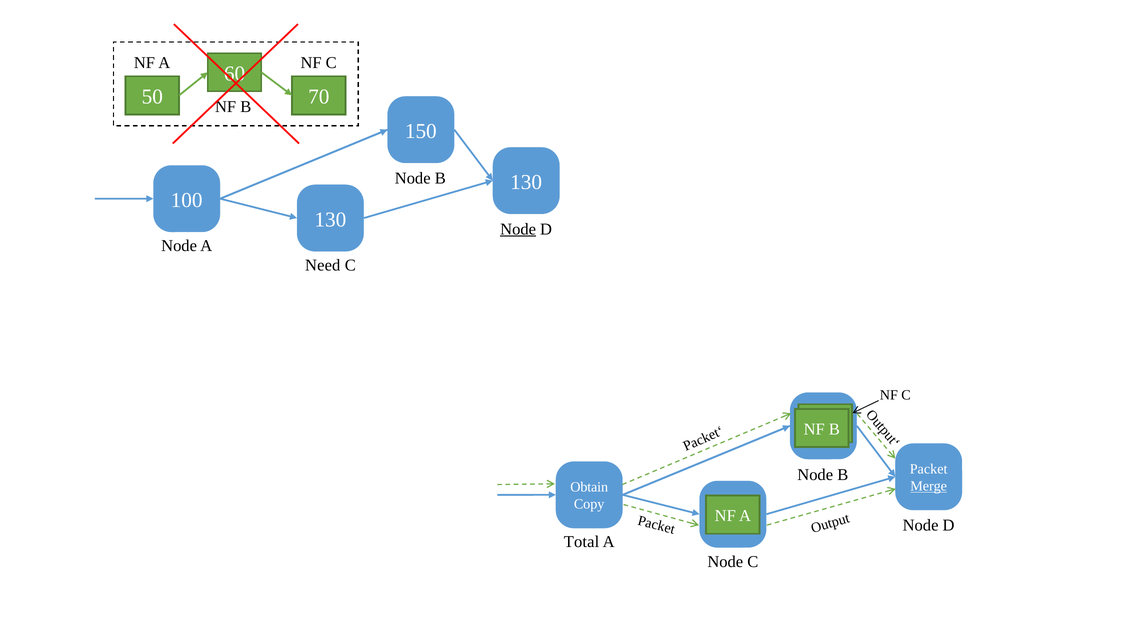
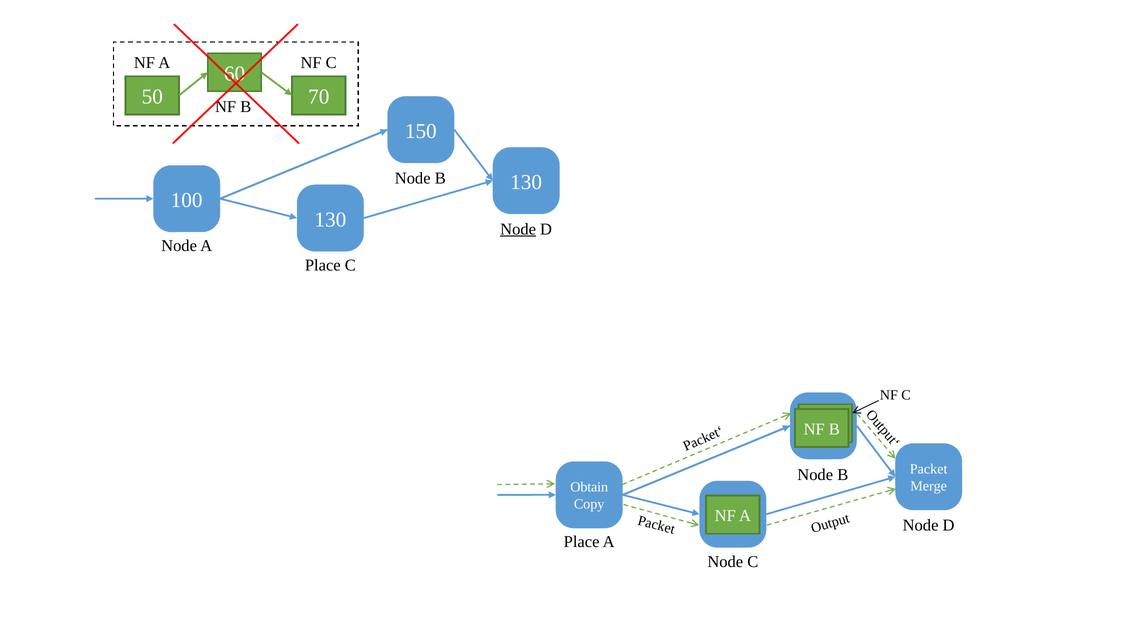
Need: Need -> Place (323, 266)
Merge underline: present -> none (929, 486)
Total: Total -> Place (582, 542)
